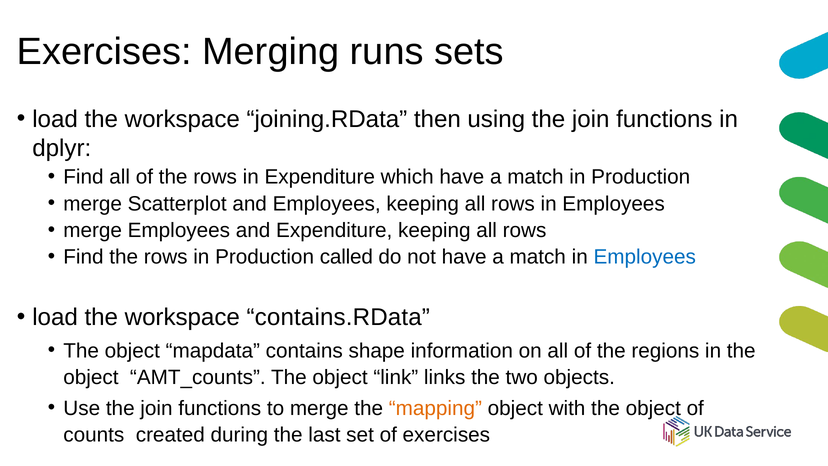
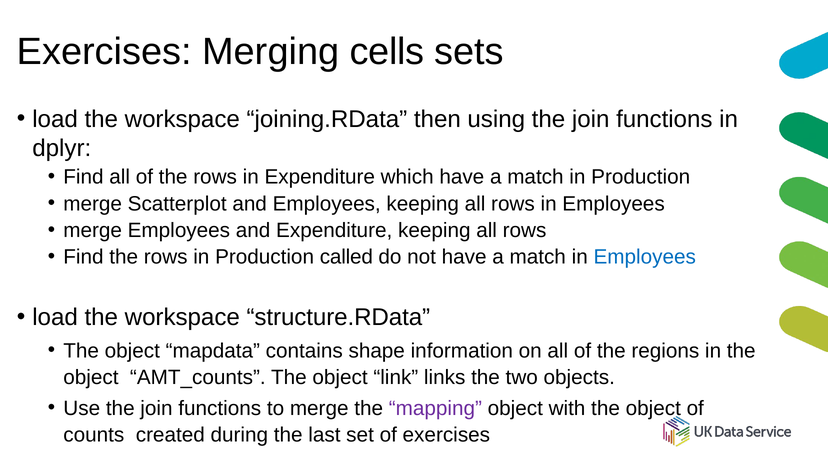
runs: runs -> cells (387, 52)
contains.RData: contains.RData -> structure.RData (338, 317)
mapping colour: orange -> purple (435, 408)
